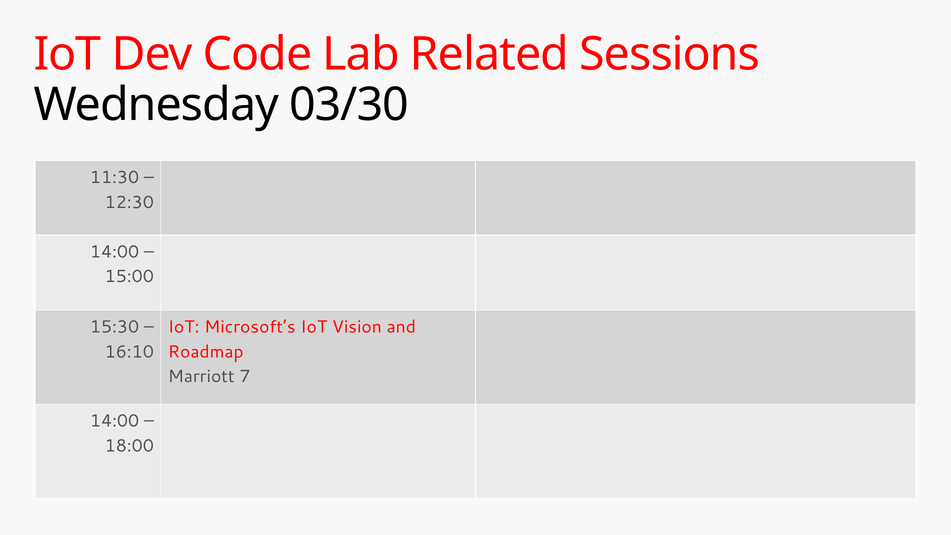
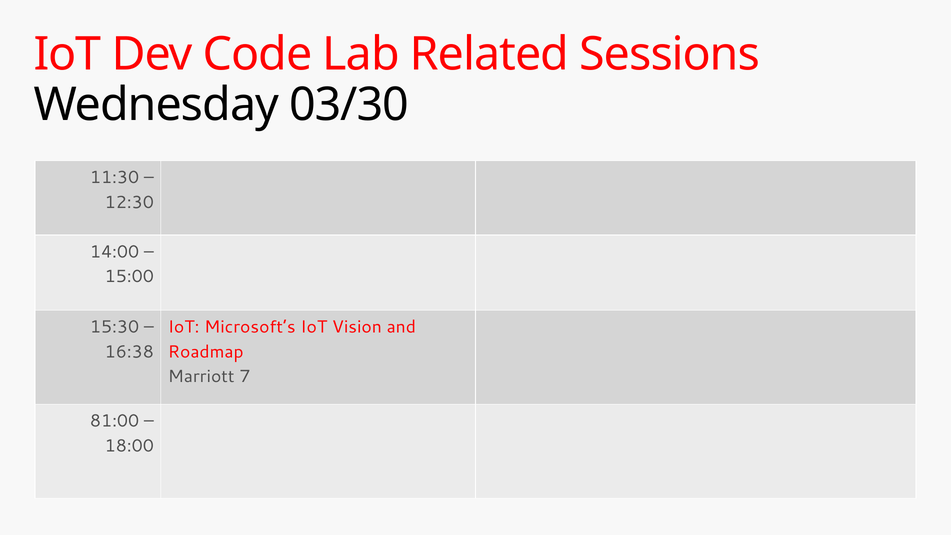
16:10: 16:10 -> 16:38 (129, 352)
14:00: 14:00 -> 81:00 (115, 421)
